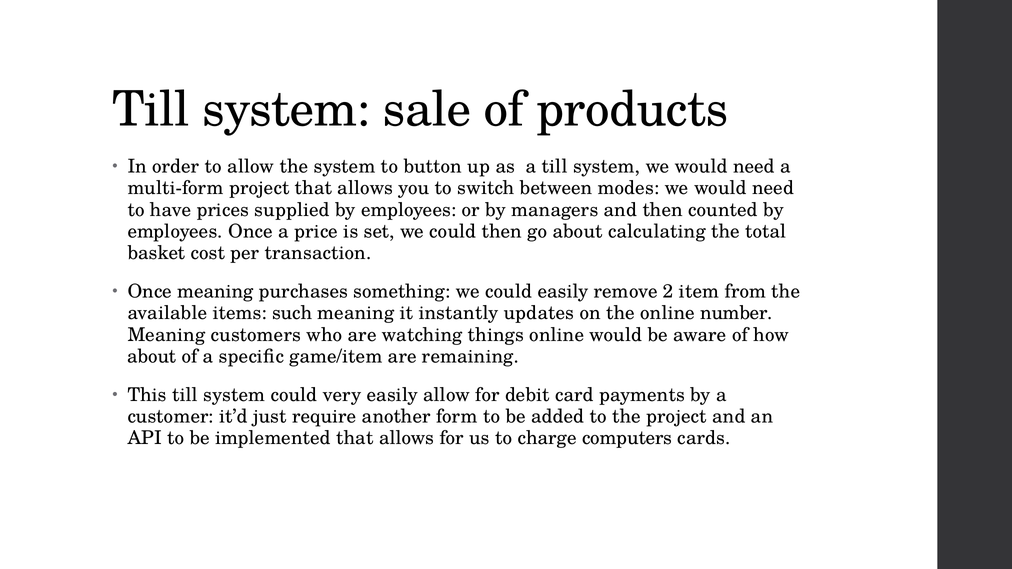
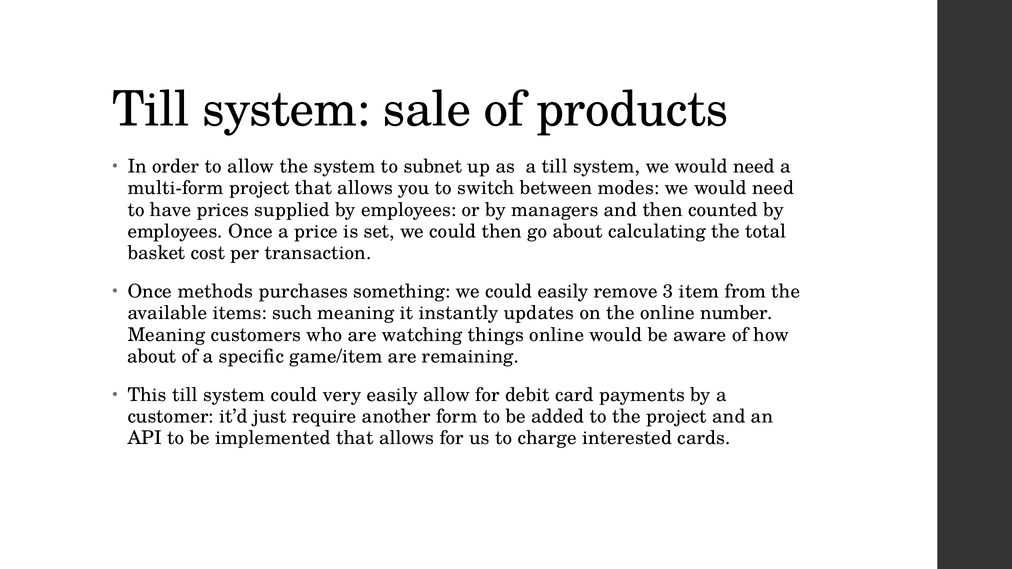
button: button -> subnet (433, 167)
Once meaning: meaning -> methods (215, 292)
2: 2 -> 3 (668, 292)
computers: computers -> interested (627, 438)
